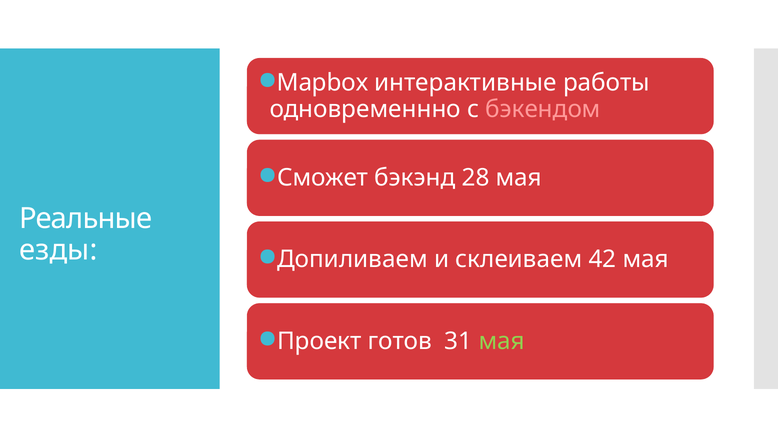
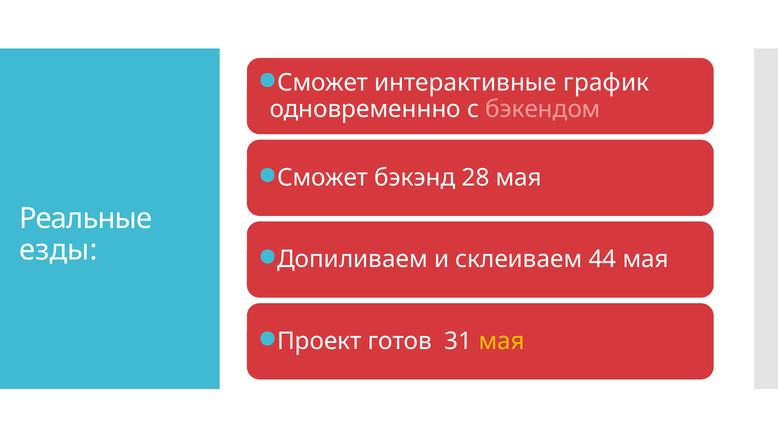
Mapbox: Mapbox -> Сможет (323, 83)
работы: работы -> график (606, 83)
42: 42 -> 44 (602, 259)
мая colour: light green -> yellow (502, 341)
